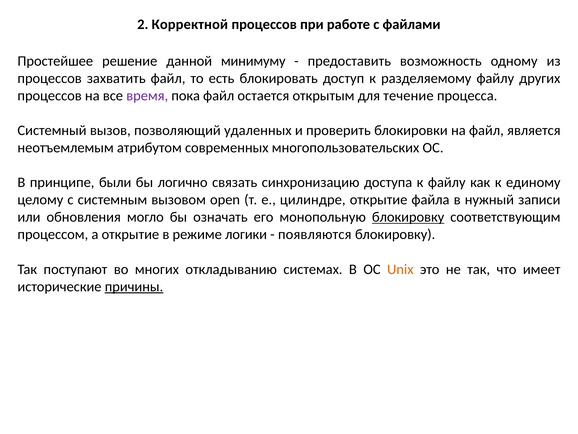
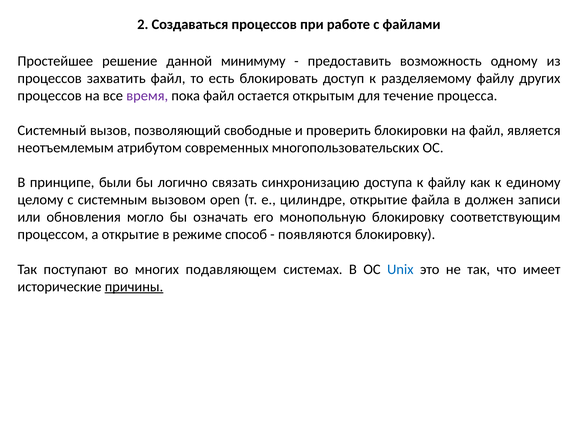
Корректной: Корректной -> Создаваться (190, 24)
удаленных: удаленных -> свободные (258, 130)
нужный: нужный -> должен (489, 200)
блокировку underline: present -> none (408, 217)
логики: логики -> способ (246, 234)
откладыванию: откладыванию -> подавляющем (231, 269)
Unix colour: orange -> blue (400, 269)
